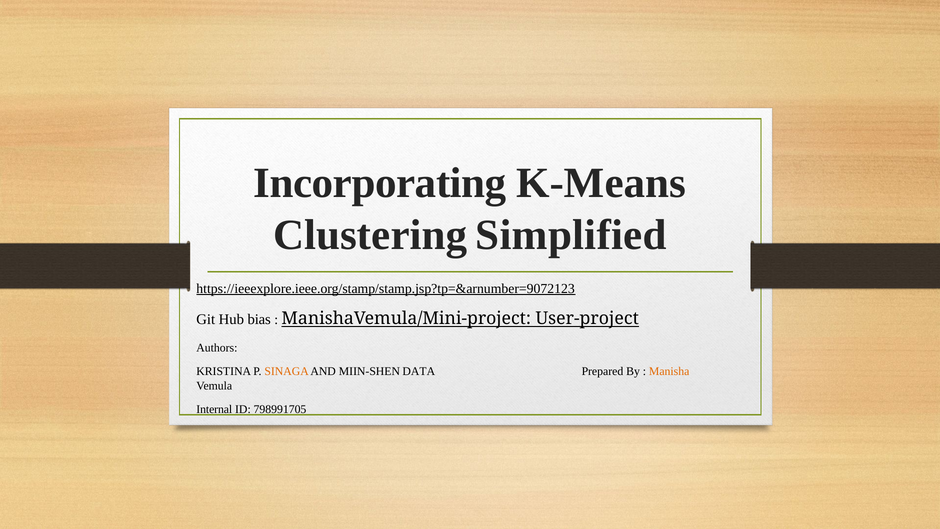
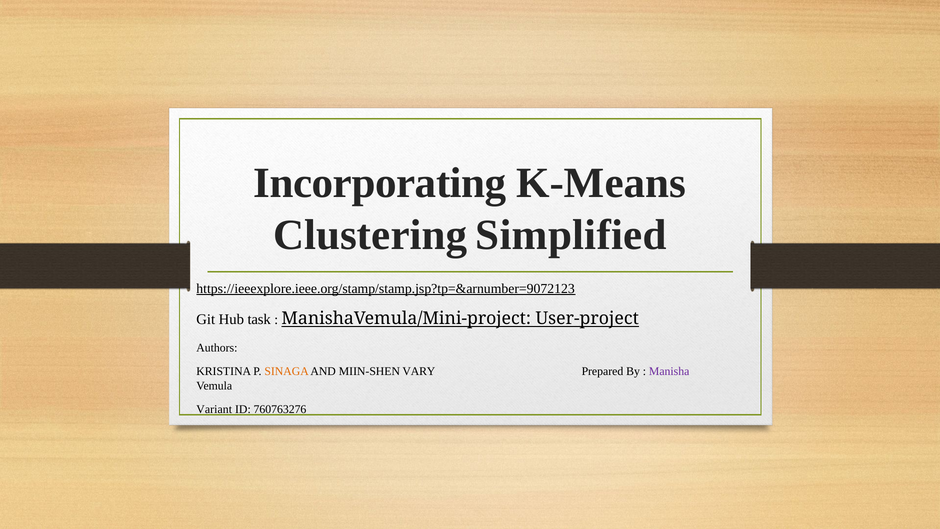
bias: bias -> task (259, 319)
DATA: DATA -> VARY (419, 371)
Manisha colour: orange -> purple (669, 371)
Internal: Internal -> Variant (214, 409)
798991705: 798991705 -> 760763276 (280, 409)
